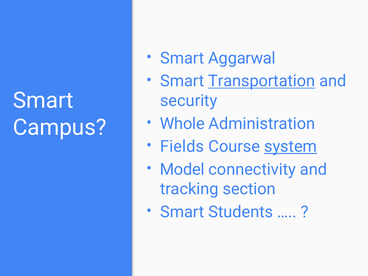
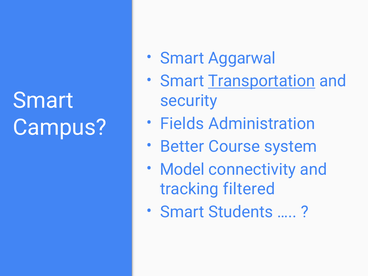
Whole: Whole -> Fields (182, 124)
Fields: Fields -> Better (182, 147)
system underline: present -> none (291, 147)
section: section -> filtered (249, 189)
